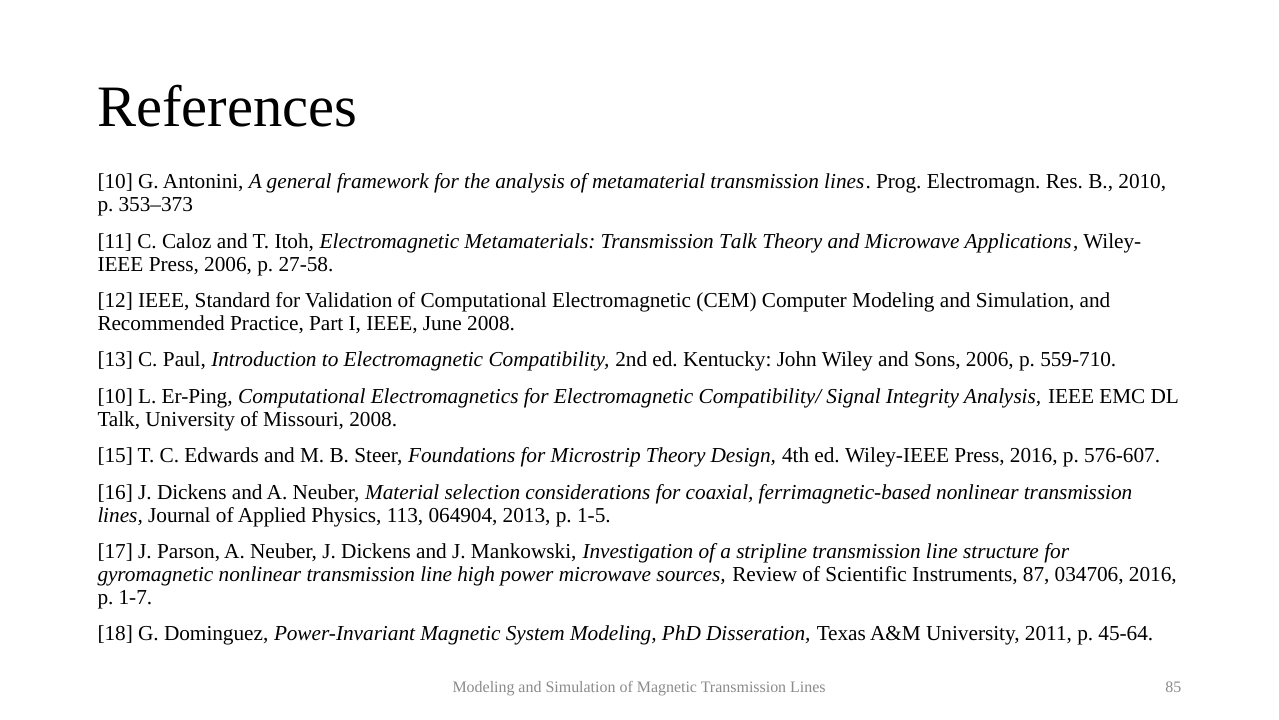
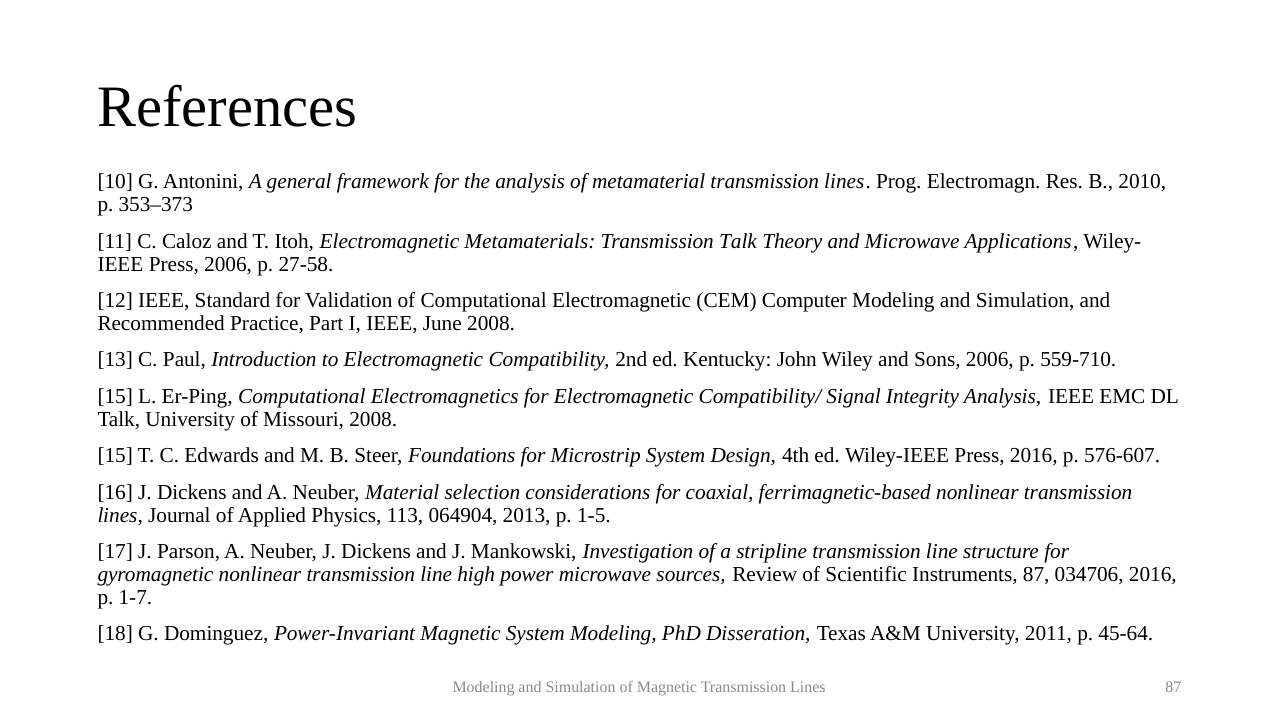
10: 10 -> 15 (115, 396)
Microstrip Theory: Theory -> System (676, 455)
Lines 85: 85 -> 87 (1173, 687)
